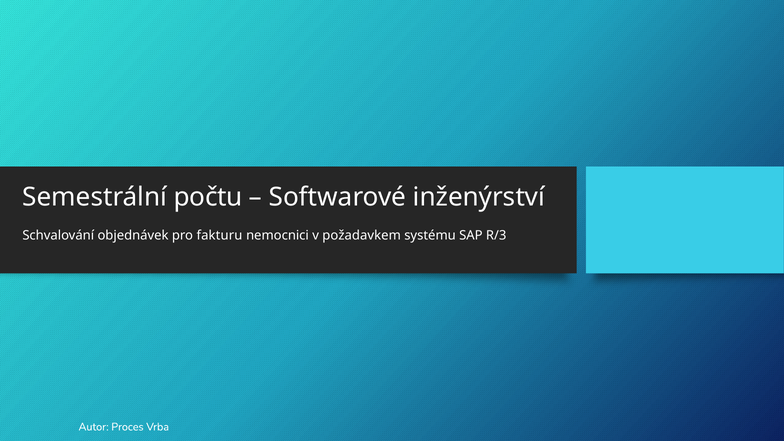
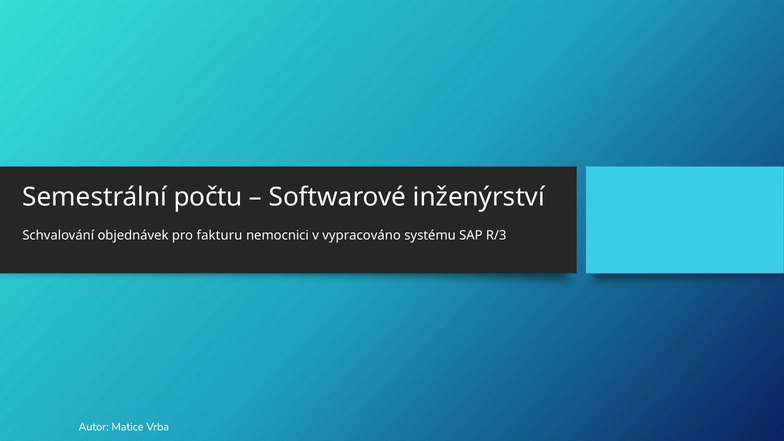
požadavkem: požadavkem -> vypracováno (362, 235)
Proces: Proces -> Matice (127, 427)
